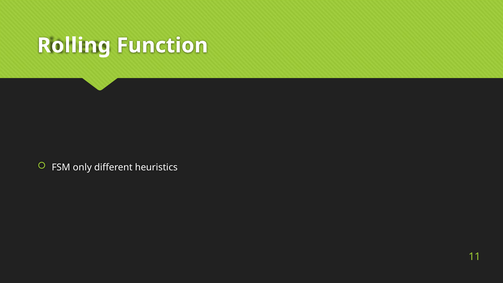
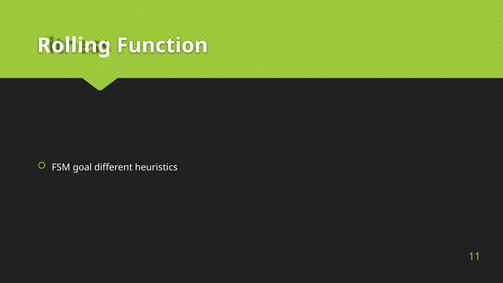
only: only -> goal (82, 167)
